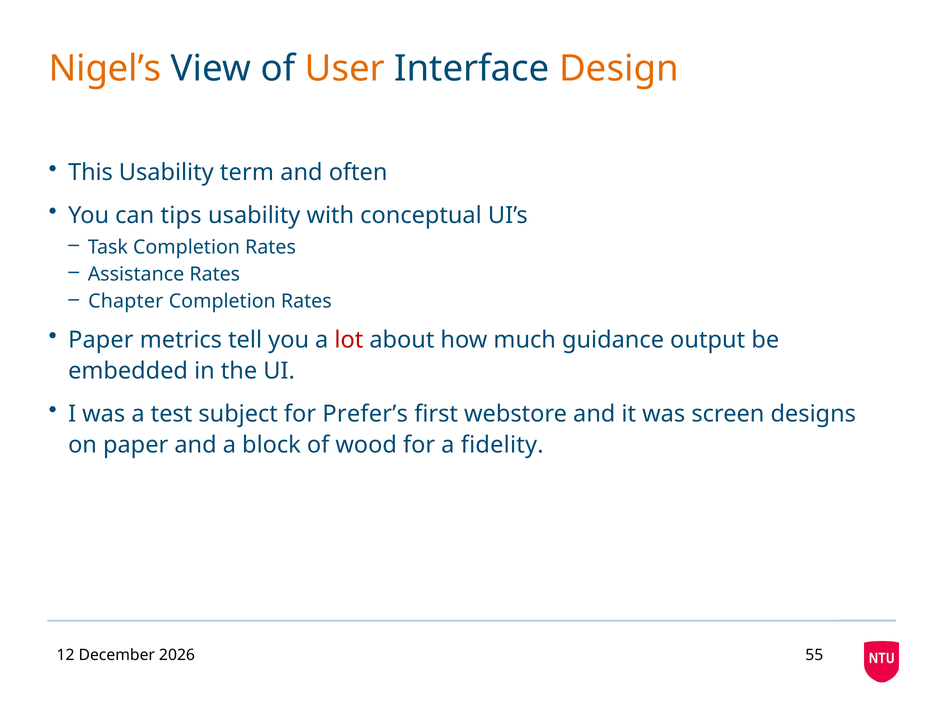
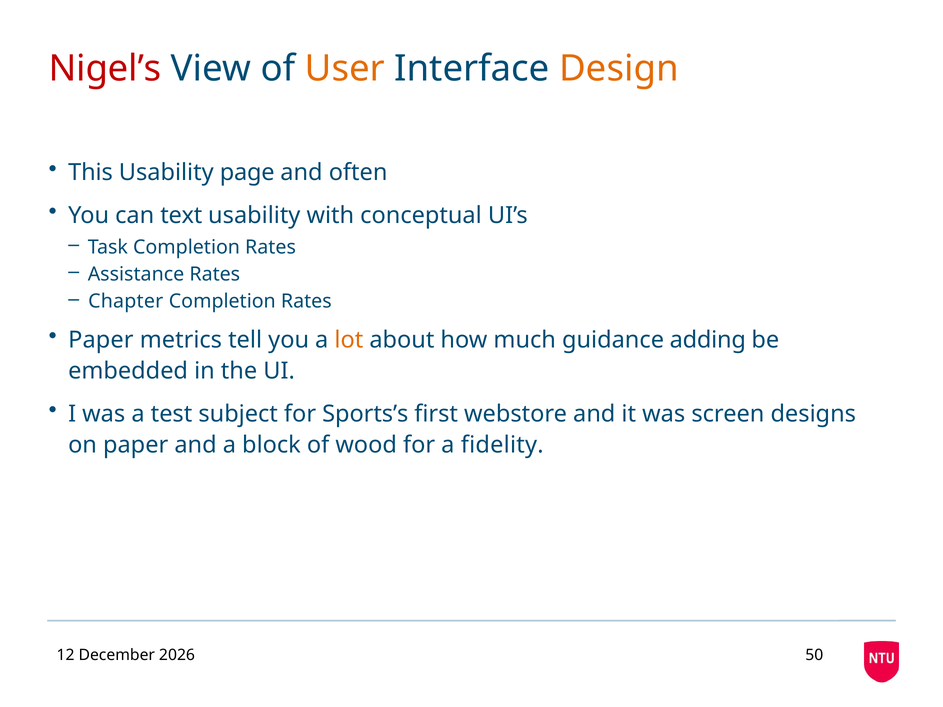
Nigel’s colour: orange -> red (105, 69)
term: term -> page (247, 173)
tips: tips -> text (181, 216)
lot colour: red -> orange (349, 340)
output: output -> adding (708, 340)
Prefer’s: Prefer’s -> Sports’s (365, 414)
55: 55 -> 50 (814, 655)
